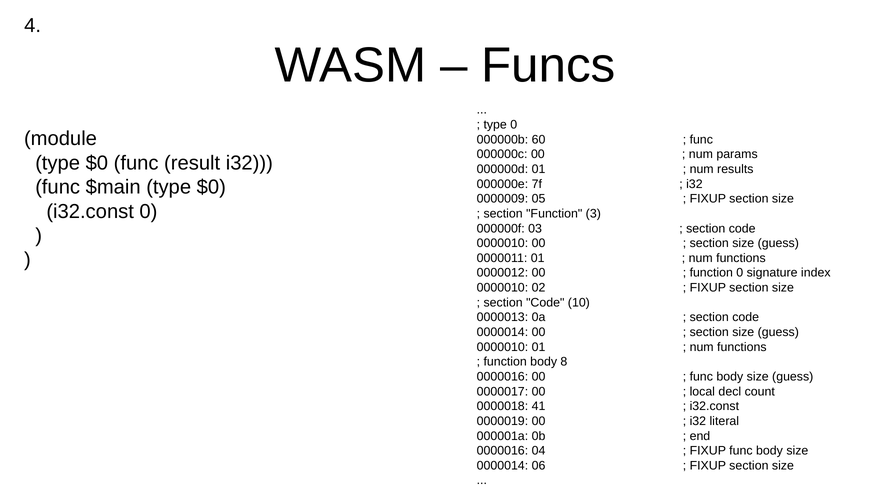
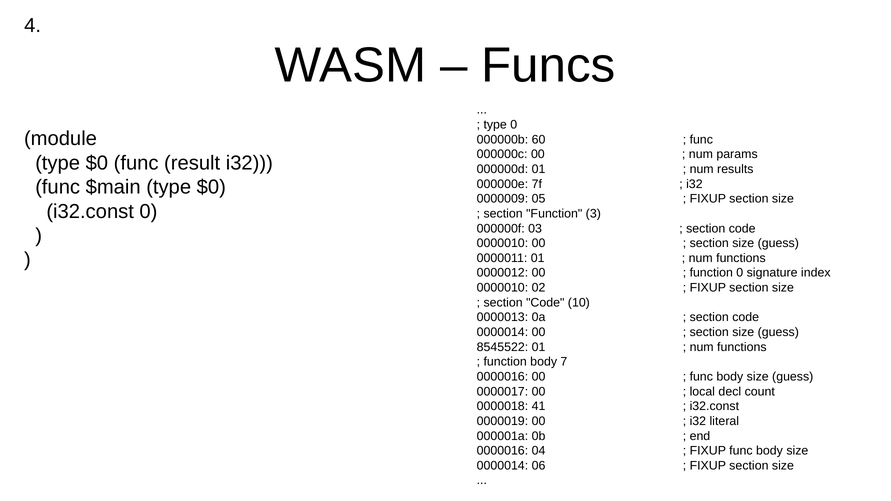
0000010: 0000010 -> 8545522 (502, 347)
8: 8 -> 7 (564, 362)
